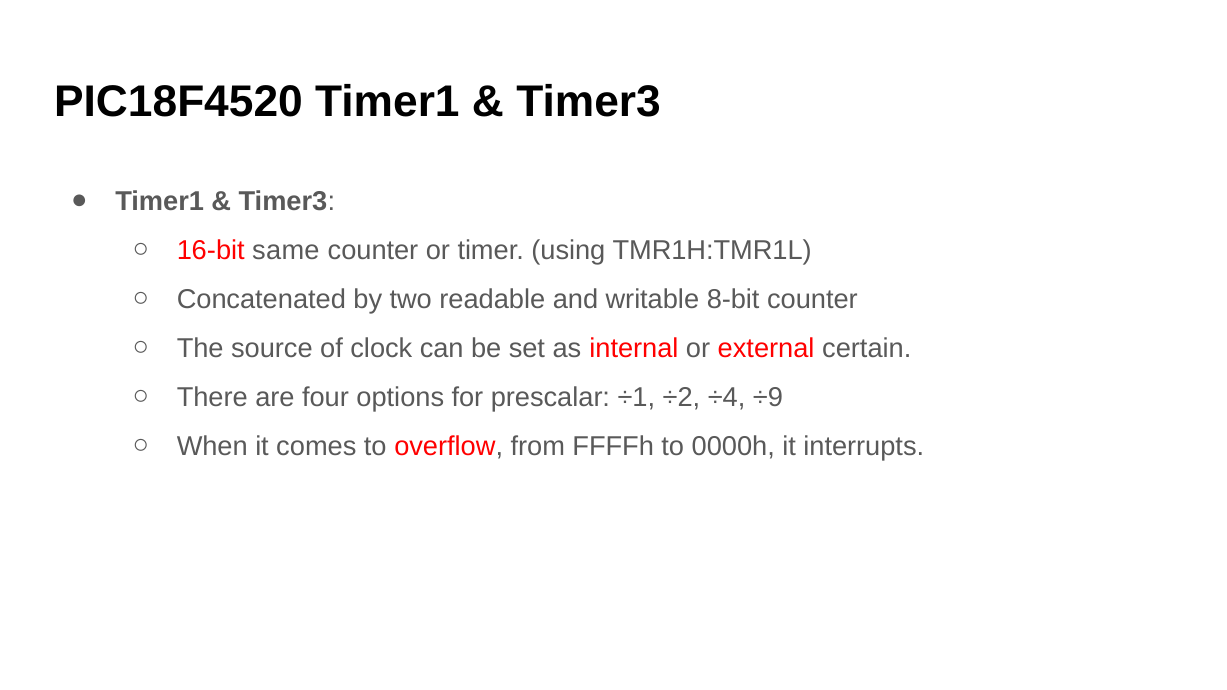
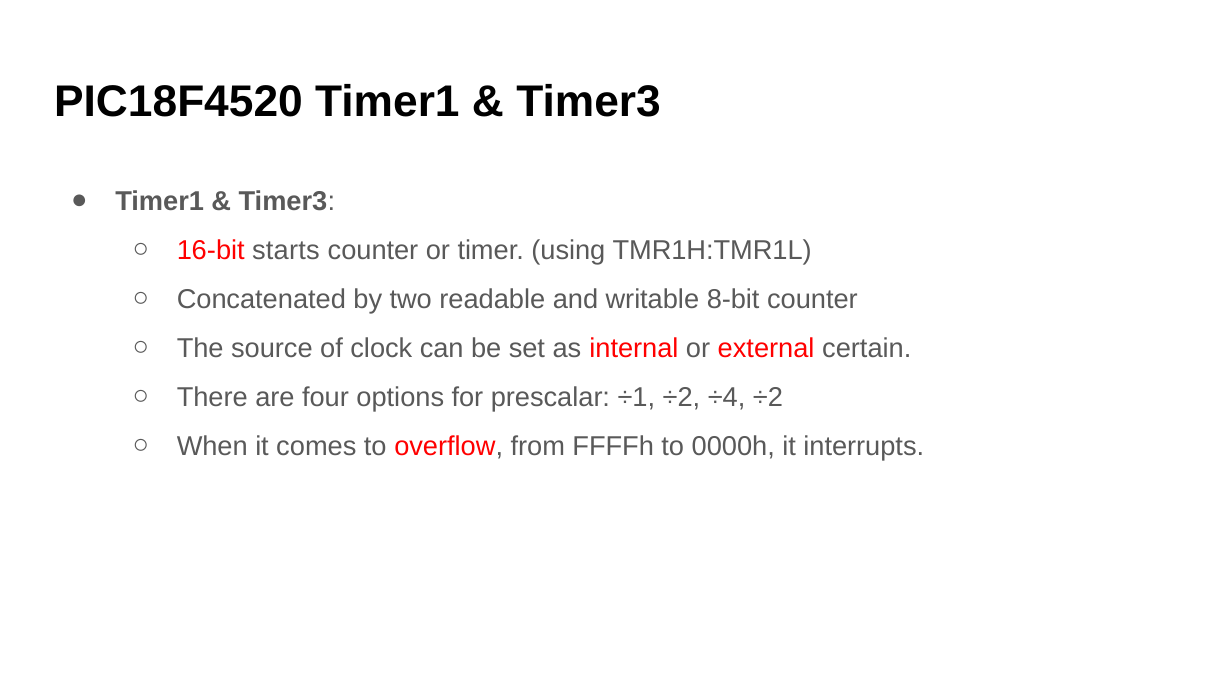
same: same -> starts (286, 250)
÷4 ÷9: ÷9 -> ÷2 (768, 397)
